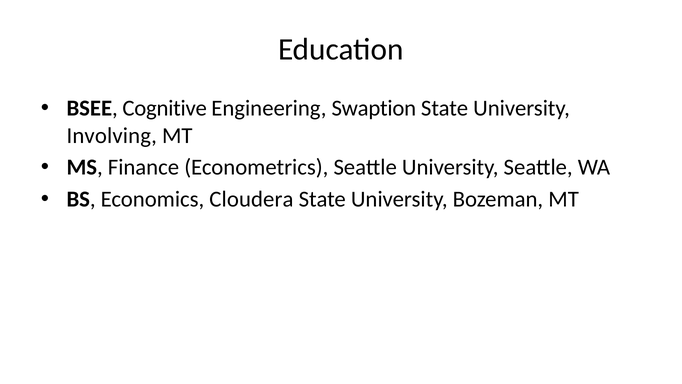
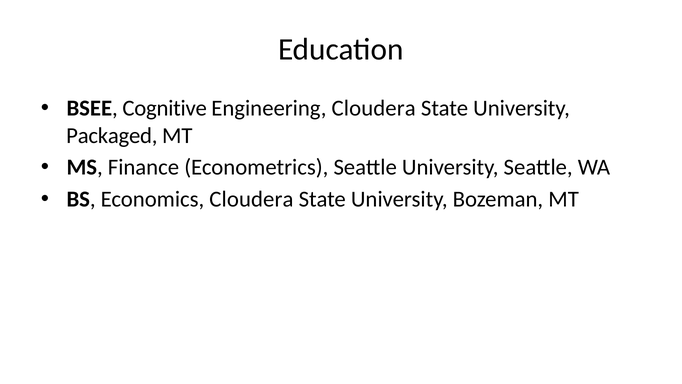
Engineering Swaption: Swaption -> Cloudera (374, 108)
Involving: Involving -> Packaged (112, 135)
